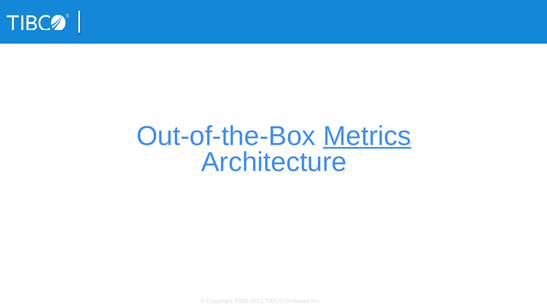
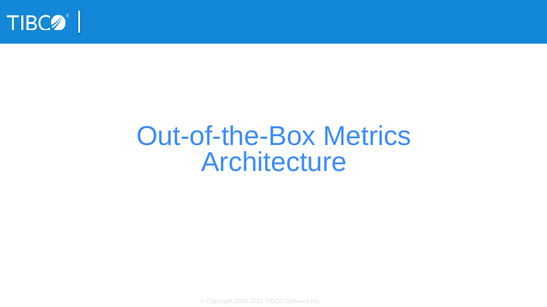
Metrics underline: present -> none (367, 136)
